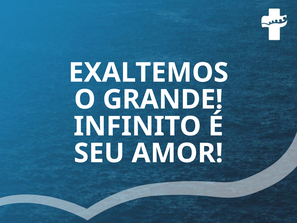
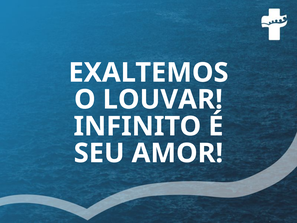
GRANDE: GRANDE -> LOUVAR (163, 99)
